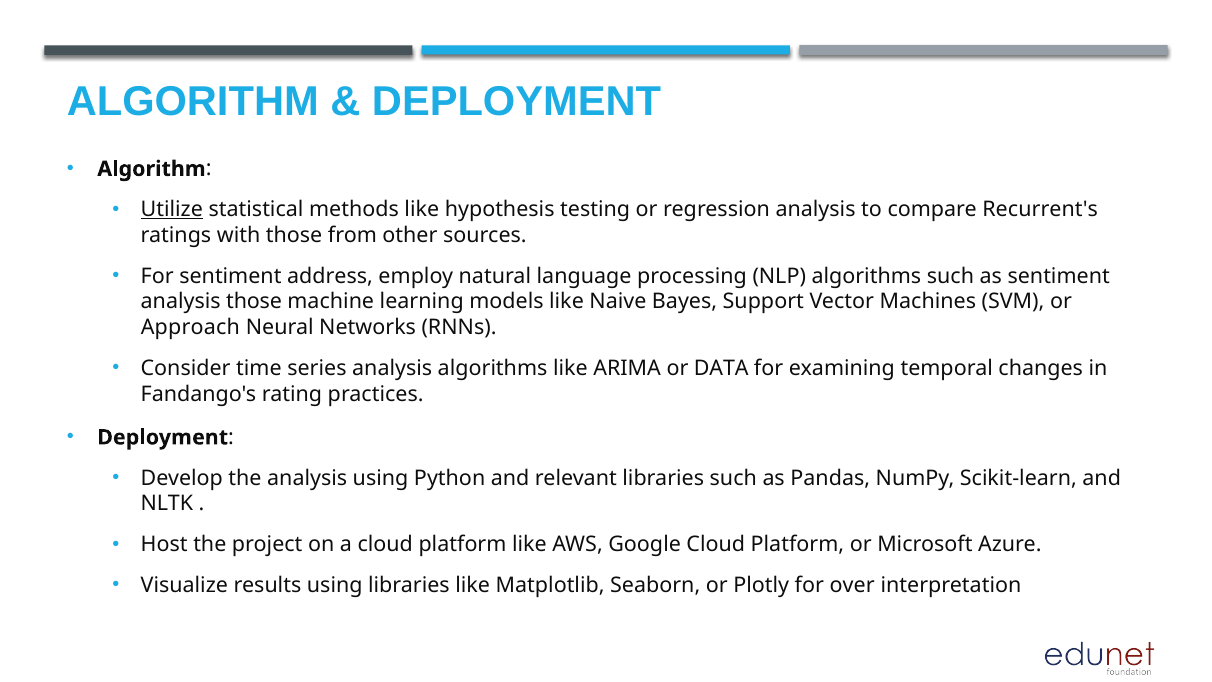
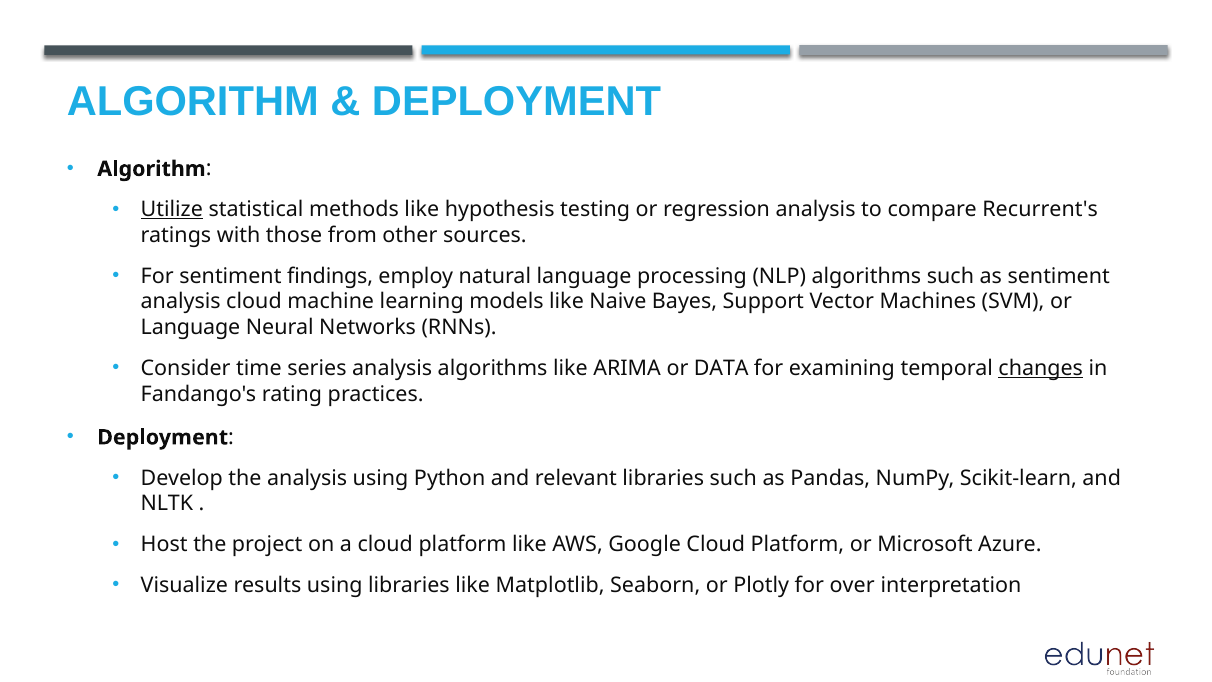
address: address -> findings (330, 276)
analysis those: those -> cloud (254, 302)
Approach: Approach -> Language (191, 328)
changes underline: none -> present (1041, 368)
